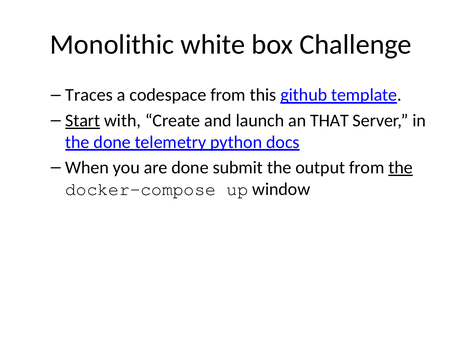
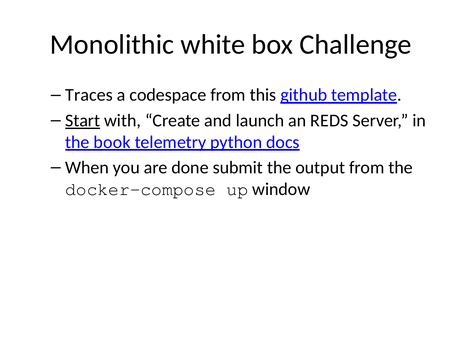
THAT: THAT -> REDS (329, 121)
the done: done -> book (112, 142)
the underline: present -> none (401, 168)
